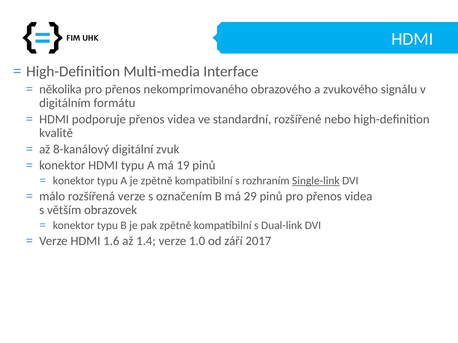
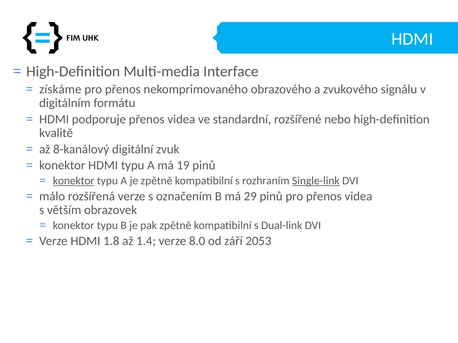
několika: několika -> získáme (60, 89)
konektor underline: none -> present (74, 181)
1.6: 1.6 -> 1.8 (111, 241)
1.0: 1.0 -> 8.0 (197, 241)
2017: 2017 -> 2053 (258, 241)
